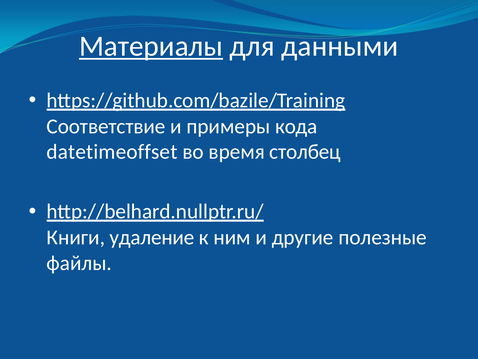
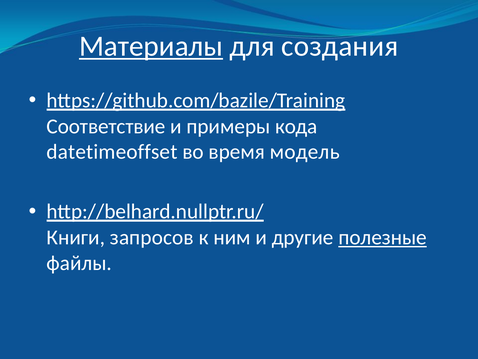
данными: данными -> создания (340, 46)
столбец: столбец -> модель (305, 152)
удаление: удаление -> запросов (152, 237)
полезные underline: none -> present (383, 237)
